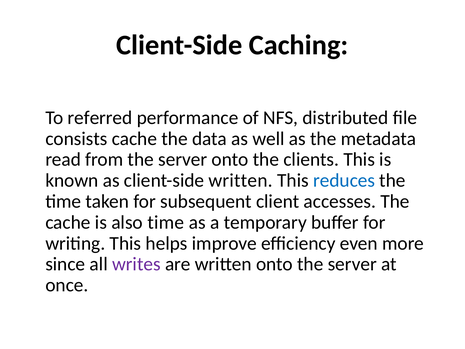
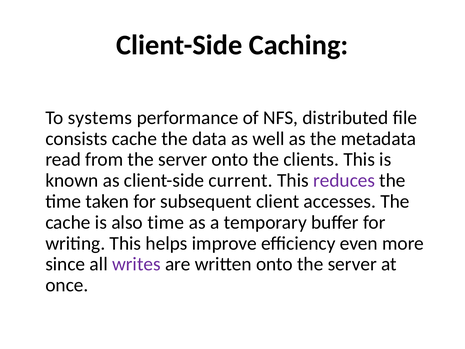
referred: referred -> systems (100, 118)
client-side written: written -> current (241, 180)
reduces colour: blue -> purple (344, 180)
